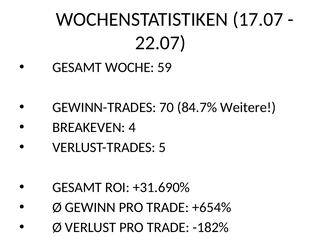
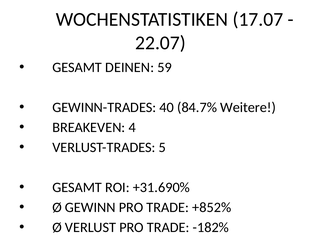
WOCHE: WOCHE -> DEINEN (130, 67)
70: 70 -> 40 (167, 107)
+654%: +654% -> +852% (212, 207)
